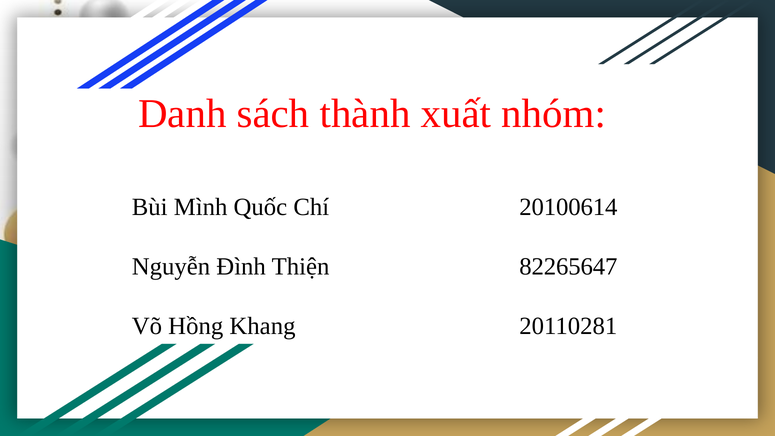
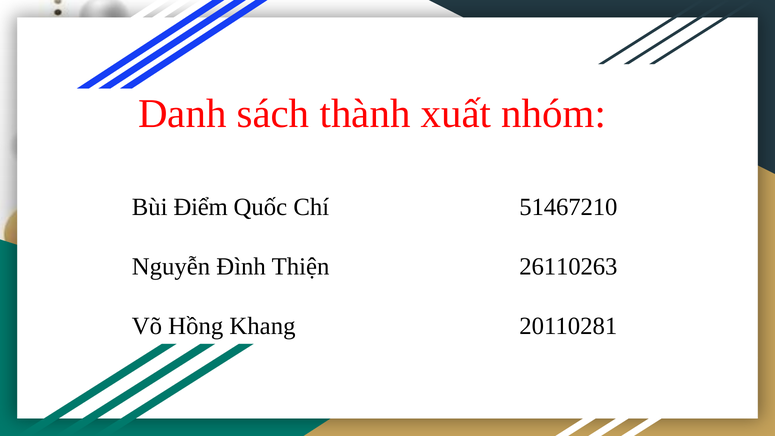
Mình: Mình -> Điểm (201, 207)
20100614: 20100614 -> 51467210 (568, 207)
82265647: 82265647 -> 26110263 (568, 267)
